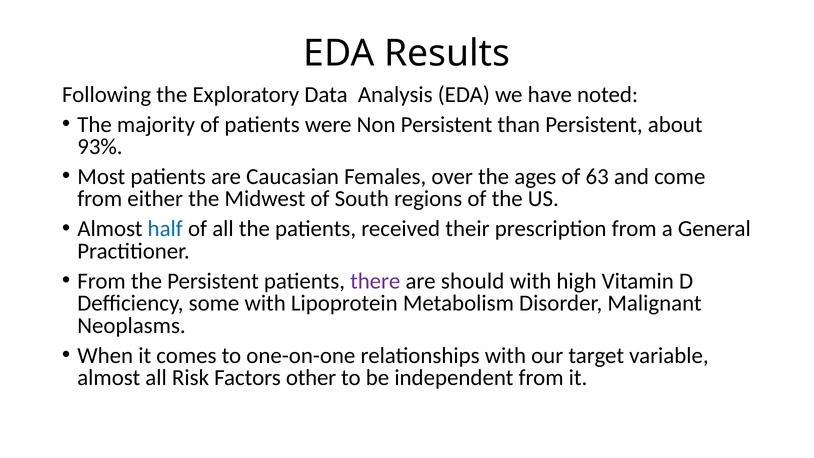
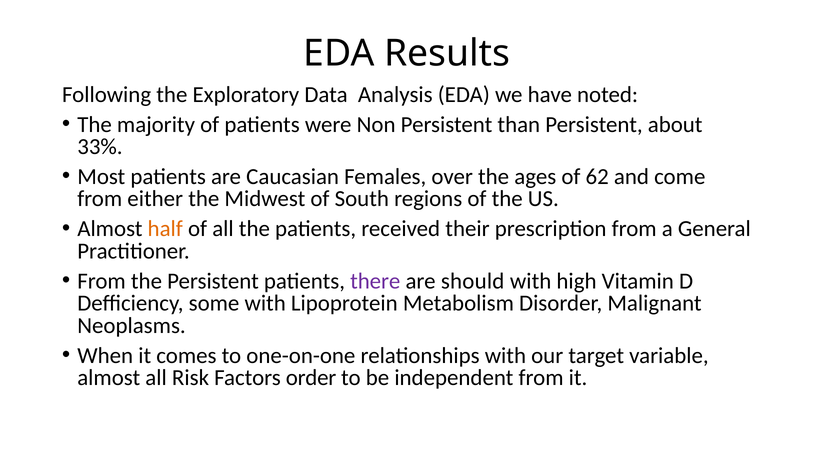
93%: 93% -> 33% (100, 147)
63: 63 -> 62 (597, 177)
half colour: blue -> orange (165, 229)
other: other -> order (311, 378)
